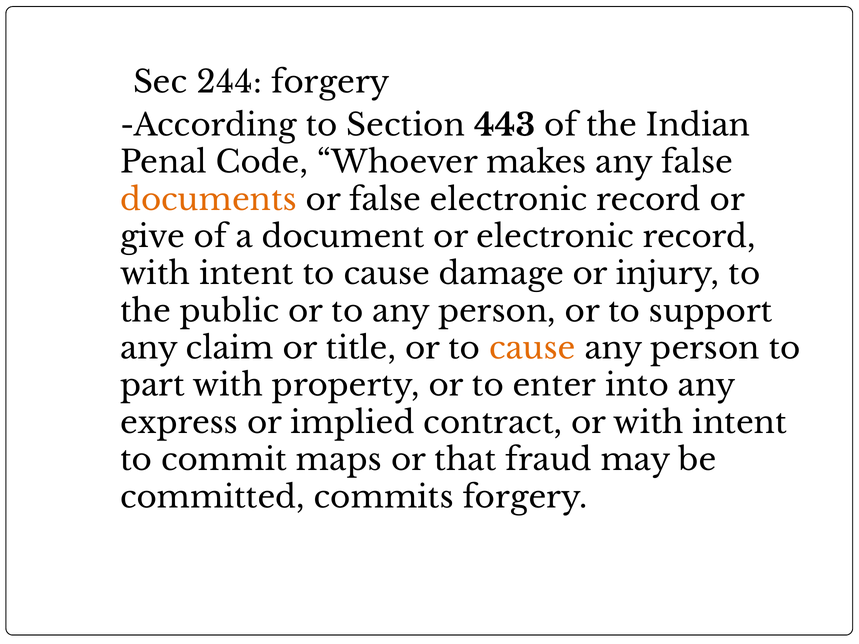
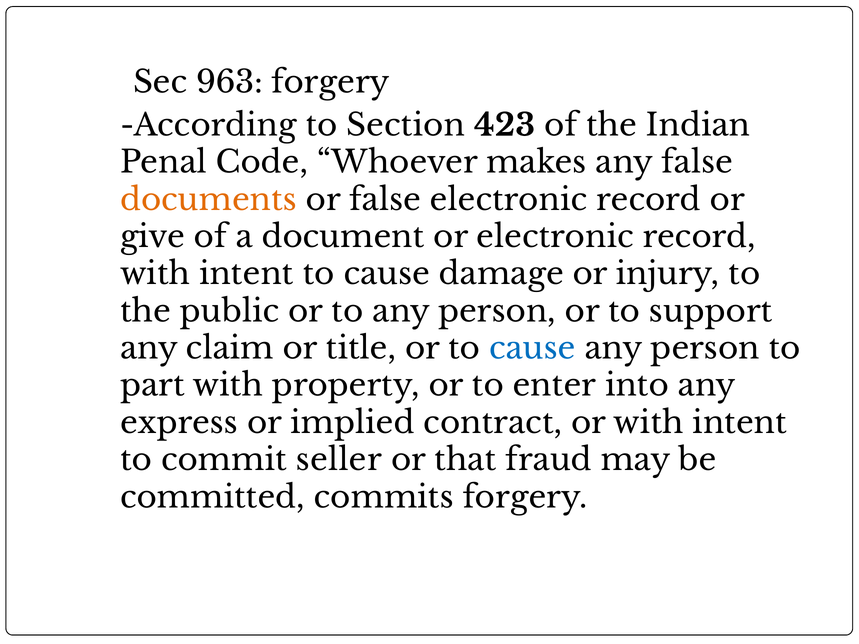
244: 244 -> 963 (230, 82)
443: 443 -> 423 (505, 125)
cause colour: orange -> blue (532, 349)
maps: maps -> seller (339, 460)
